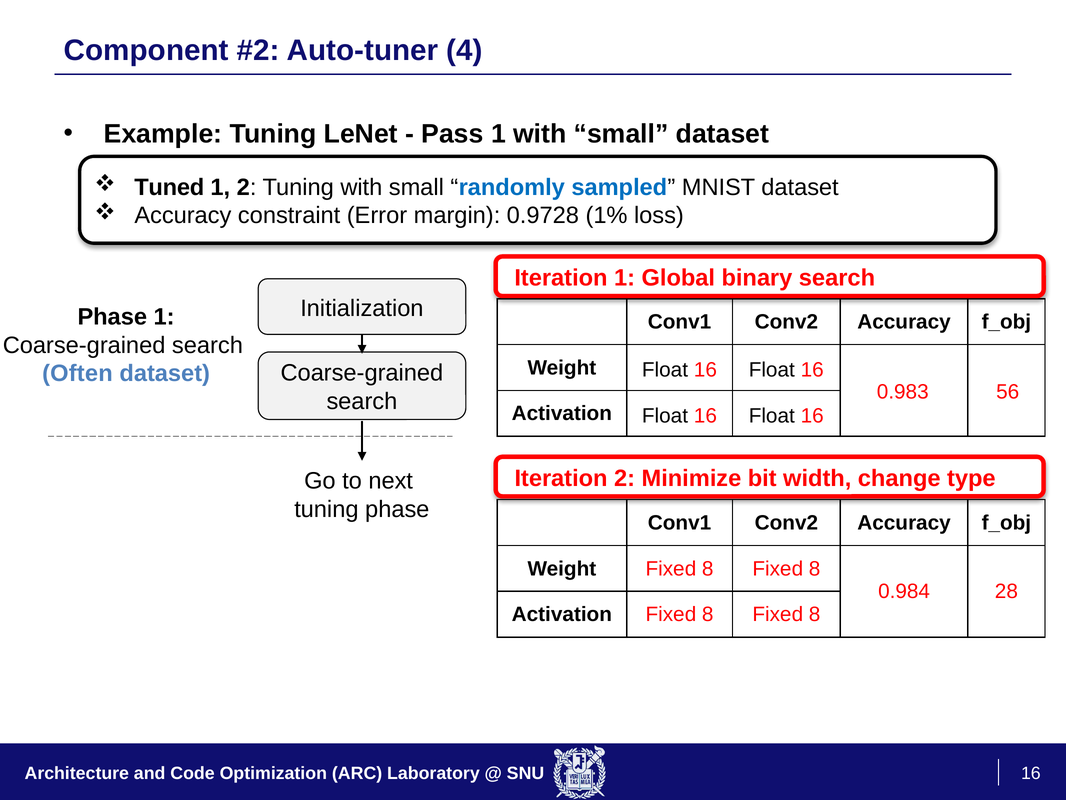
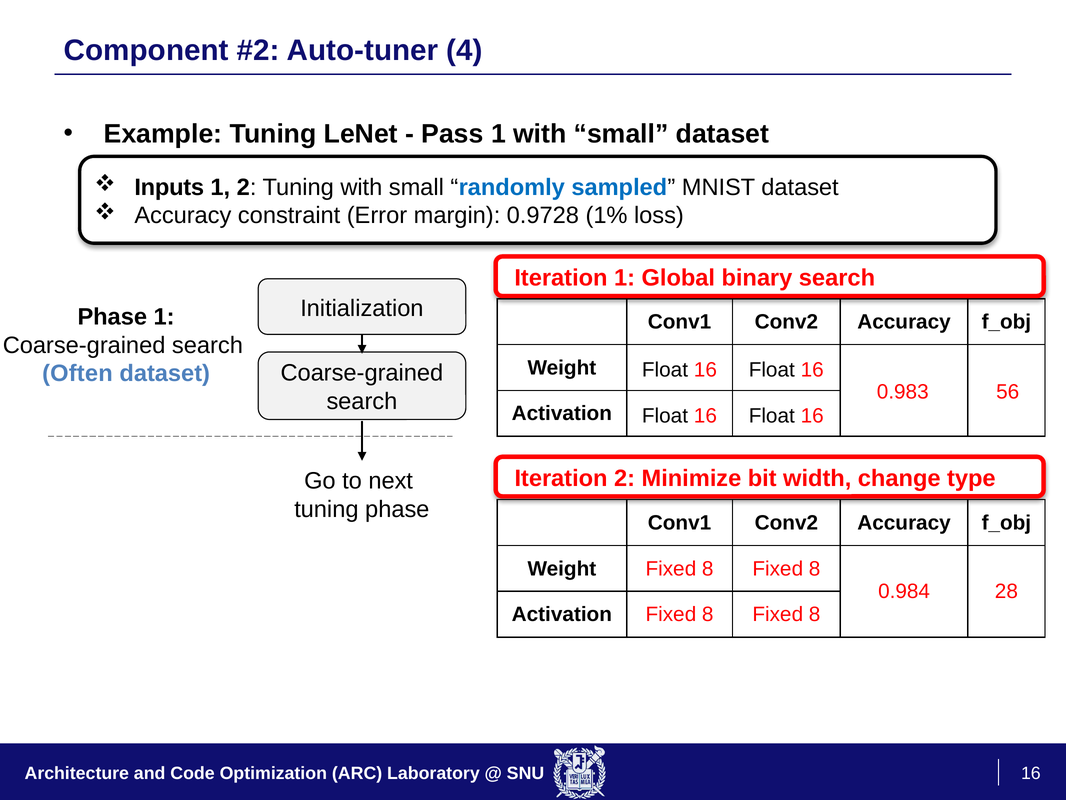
Tuned: Tuned -> Inputs (169, 187)
